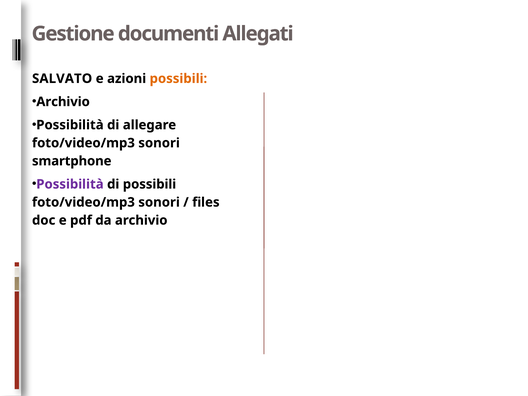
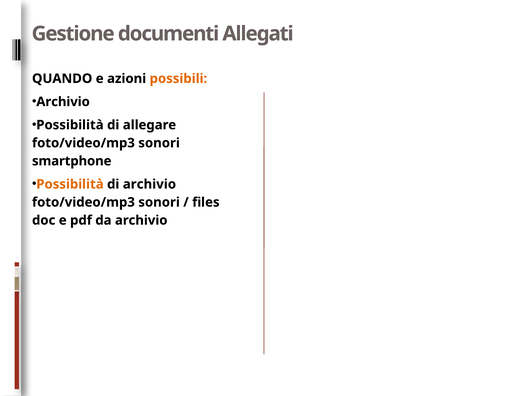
SALVATO: SALVATO -> QUANDO (62, 79)
Possibilità colour: purple -> orange (70, 184)
di possibili: possibili -> archivio (149, 184)
